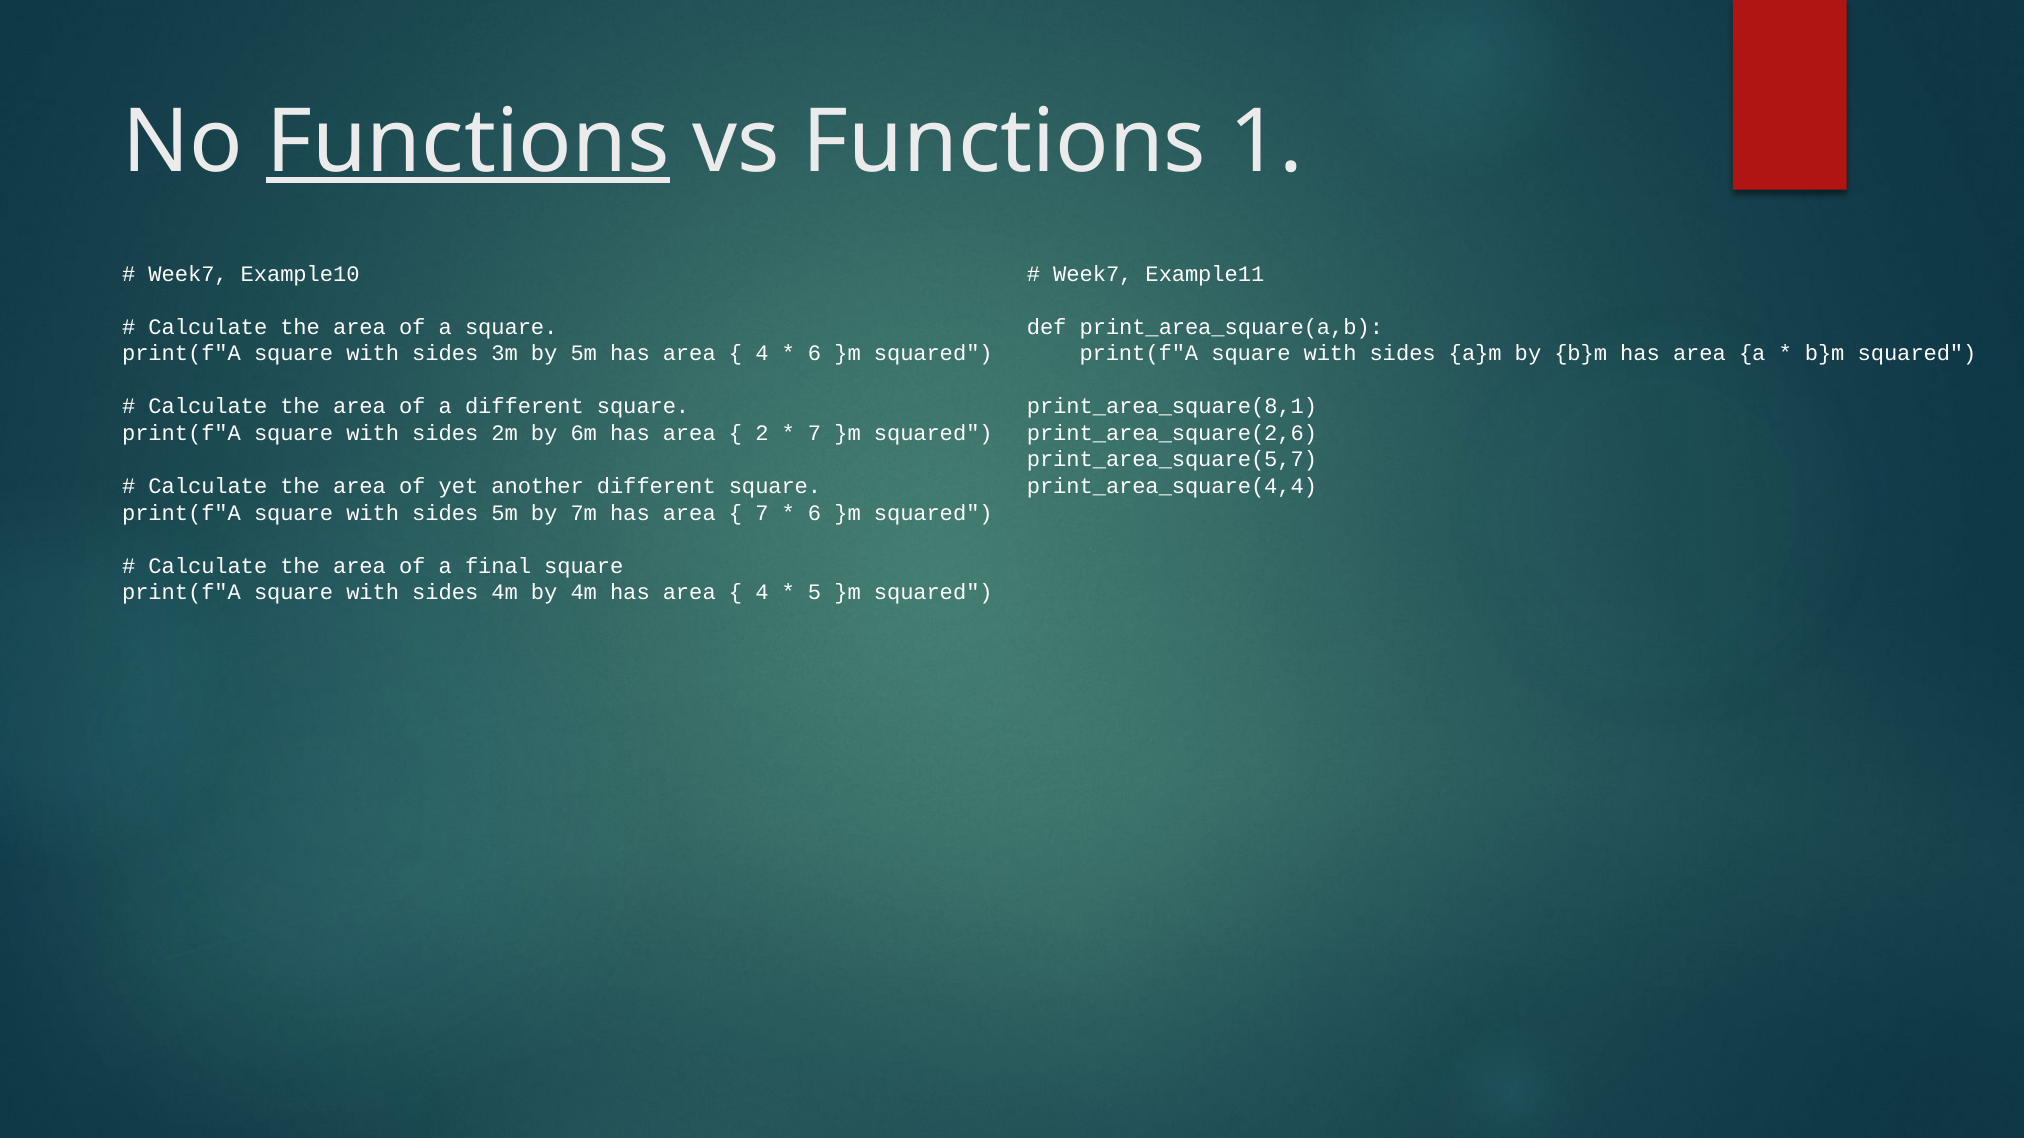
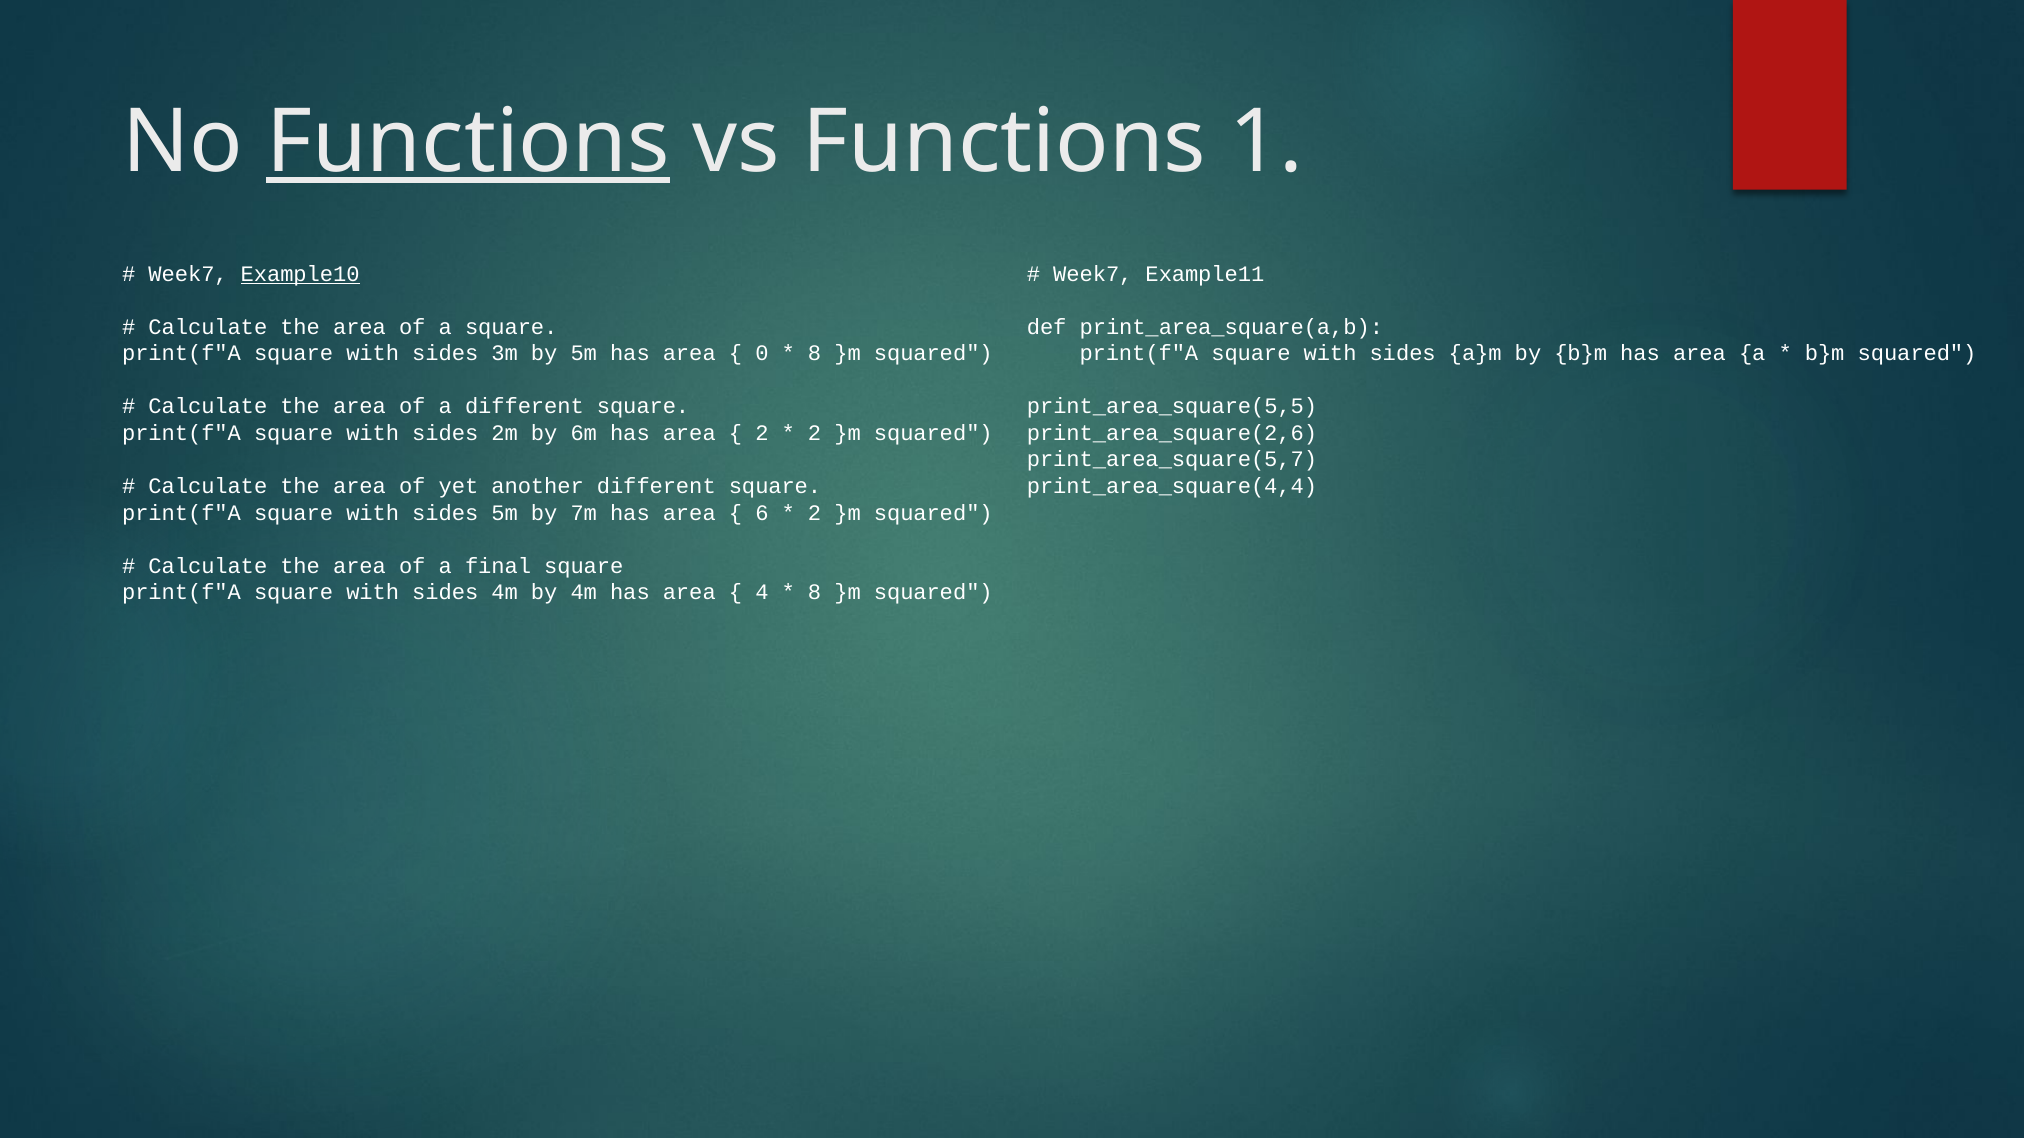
Example10 underline: none -> present (300, 274)
4: 4 -> 0 (762, 354)
6: 6 -> 8 (815, 354)
print_area_square(8,1: print_area_square(8,1 -> print_area_square(5,5 (1172, 407)
7: 7 -> 2 (815, 433)
7: 7 -> 6 (762, 513)
6: 6 -> 2 (815, 513)
5: 5 -> 8 (815, 593)
